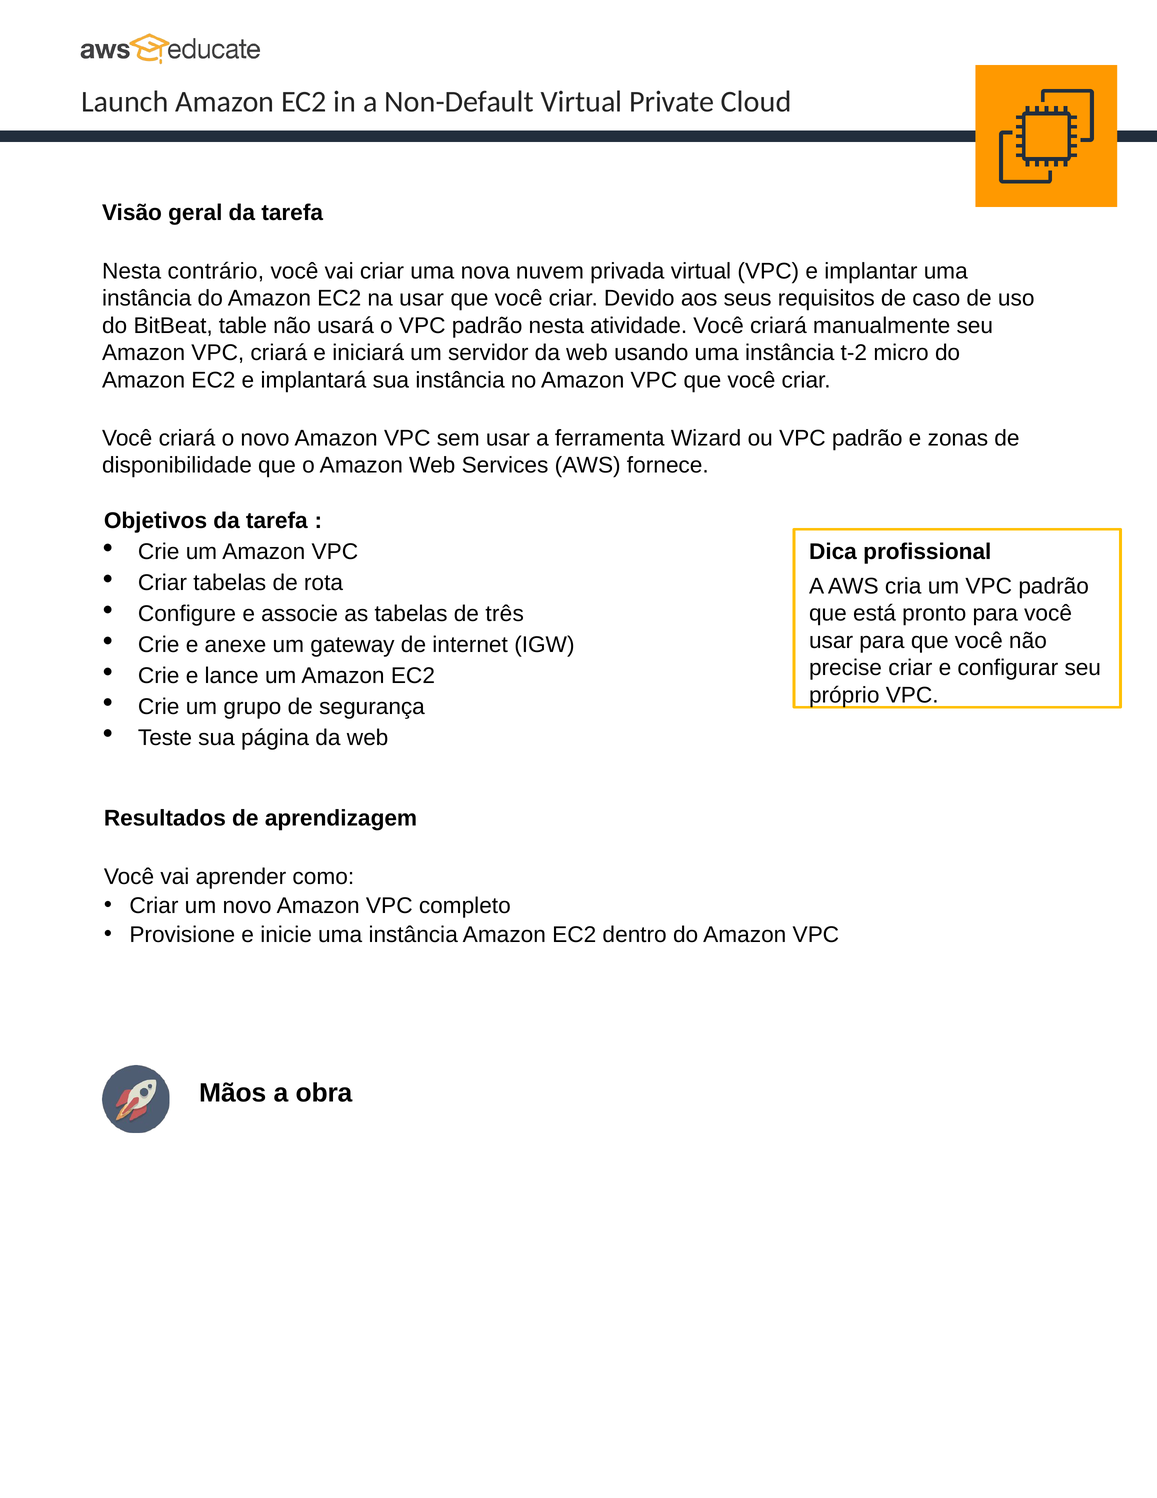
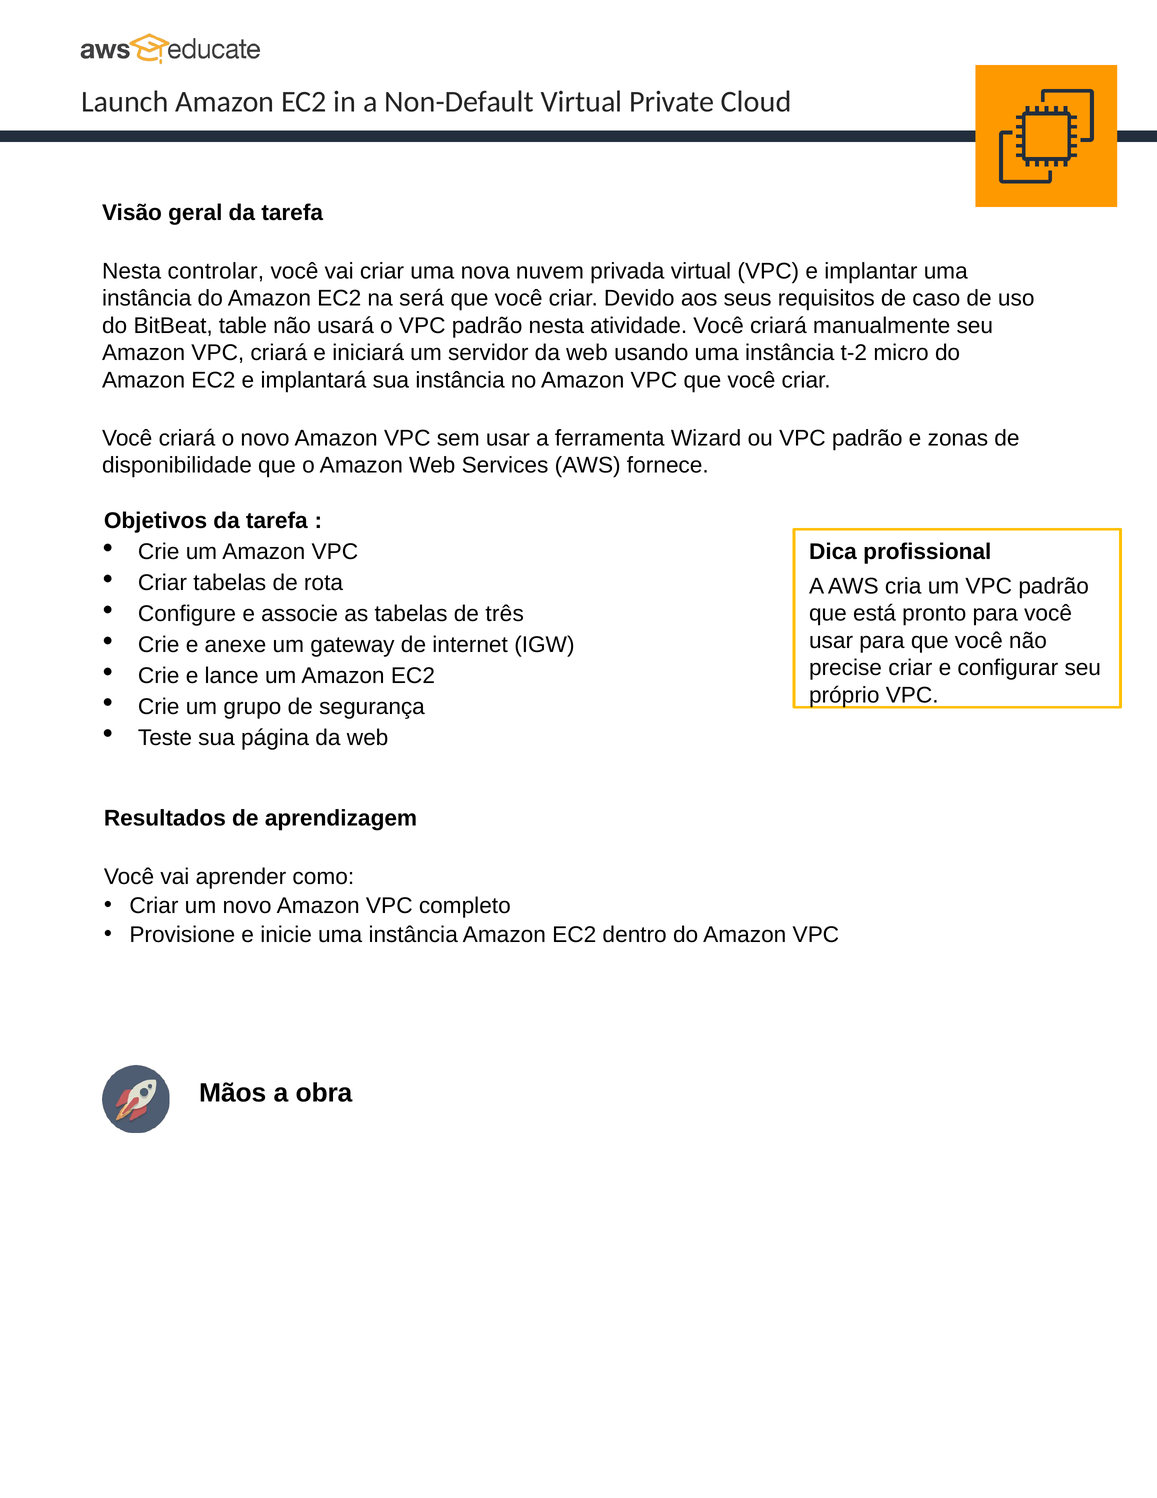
contrário: contrário -> controlar (216, 271)
na usar: usar -> será (422, 298)
